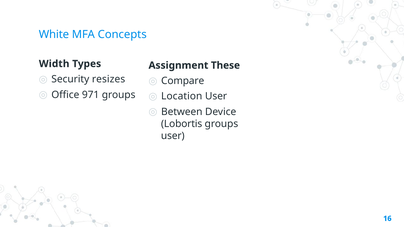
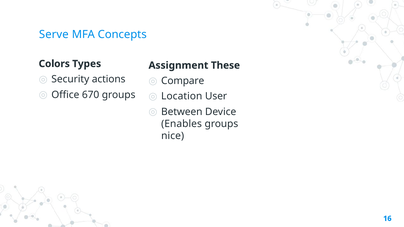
White: White -> Serve (54, 35)
Width: Width -> Colors (54, 64)
resizes: resizes -> actions (109, 79)
971: 971 -> 670 (91, 95)
Lobortis: Lobortis -> Enables (182, 124)
user: user -> nice (173, 136)
